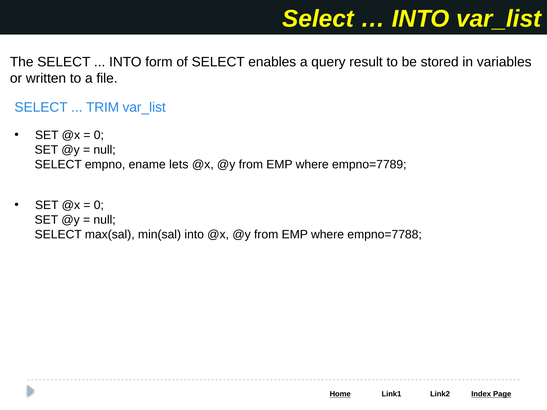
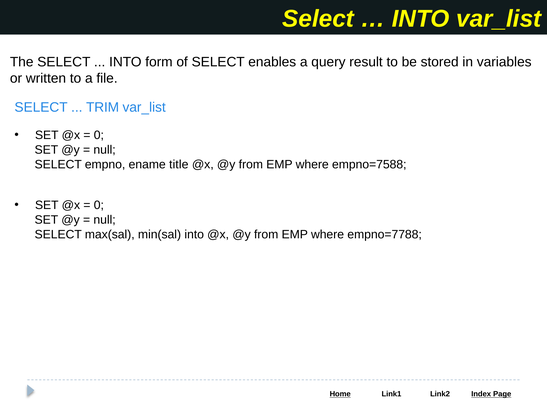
lets: lets -> title (179, 165)
empno=7789: empno=7789 -> empno=7588 (369, 165)
